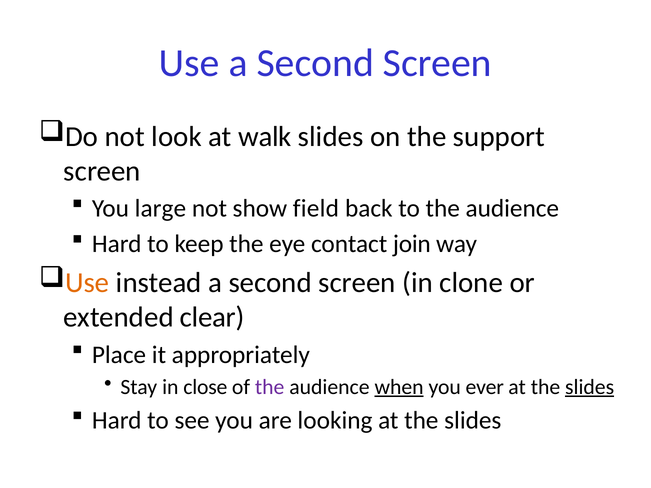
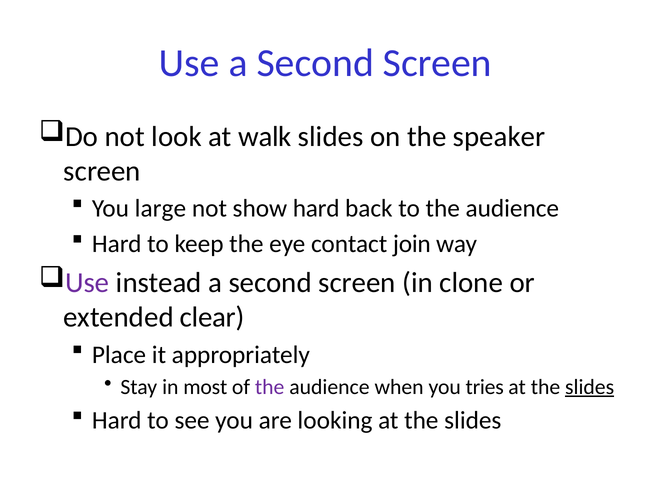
support: support -> speaker (499, 137)
show field: field -> hard (316, 209)
Use colour: orange -> purple (87, 283)
close: close -> most (205, 387)
when underline: present -> none (399, 387)
ever: ever -> tries (485, 387)
